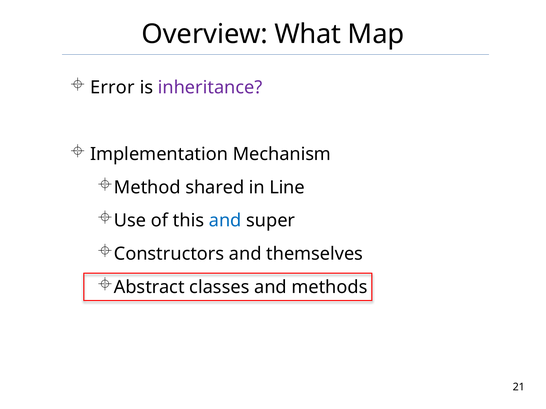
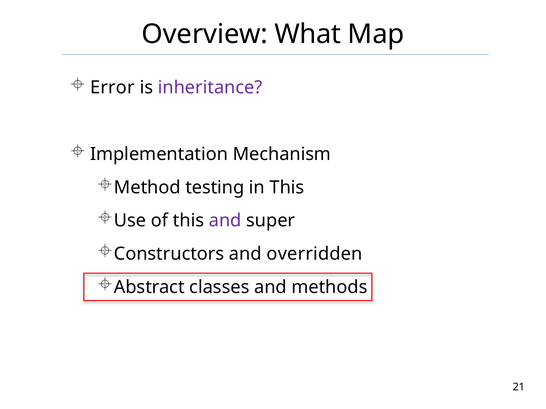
shared: shared -> testing (215, 188)
in Line: Line -> This (287, 188)
and colour: blue -> purple (225, 221)
themselves: themselves -> overridden (315, 254)
